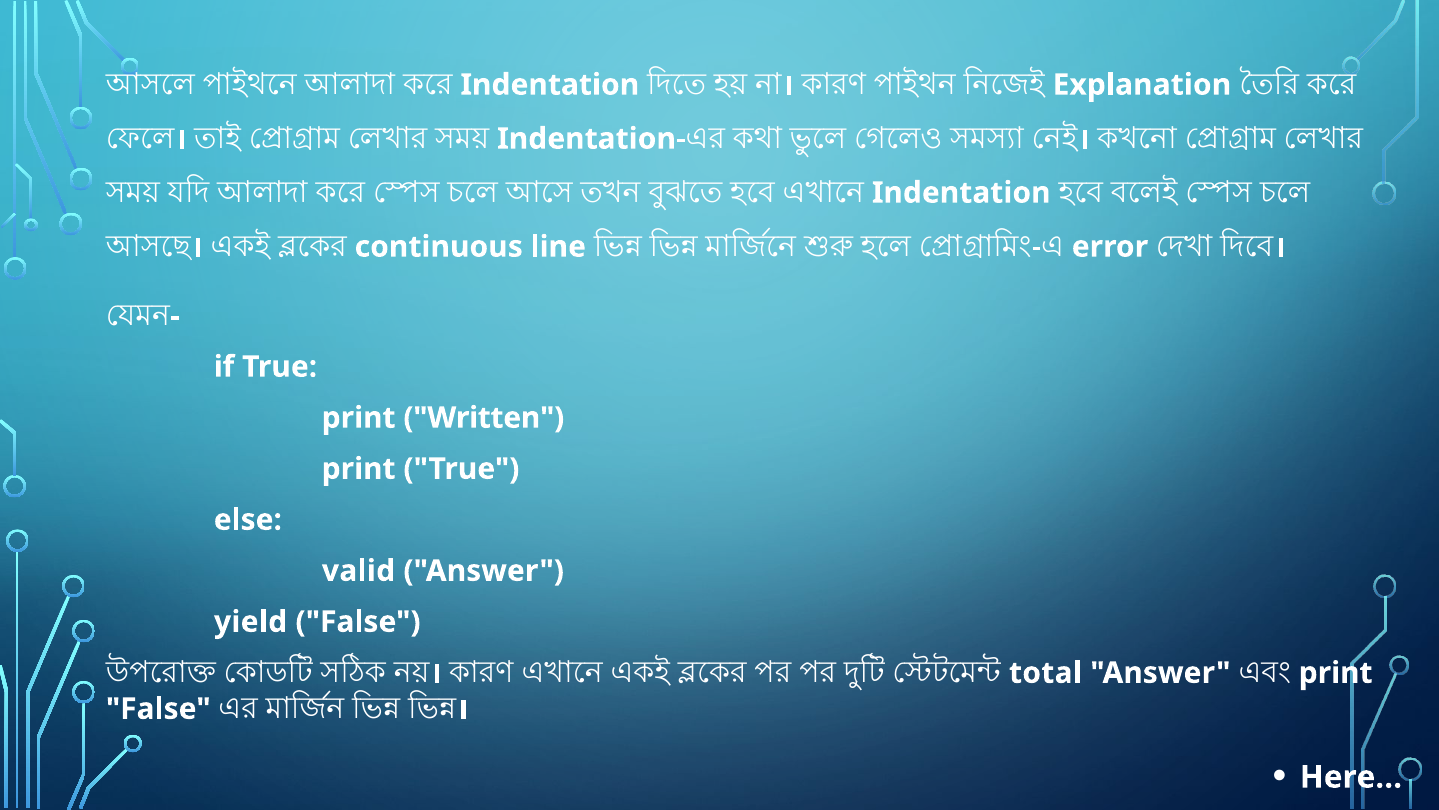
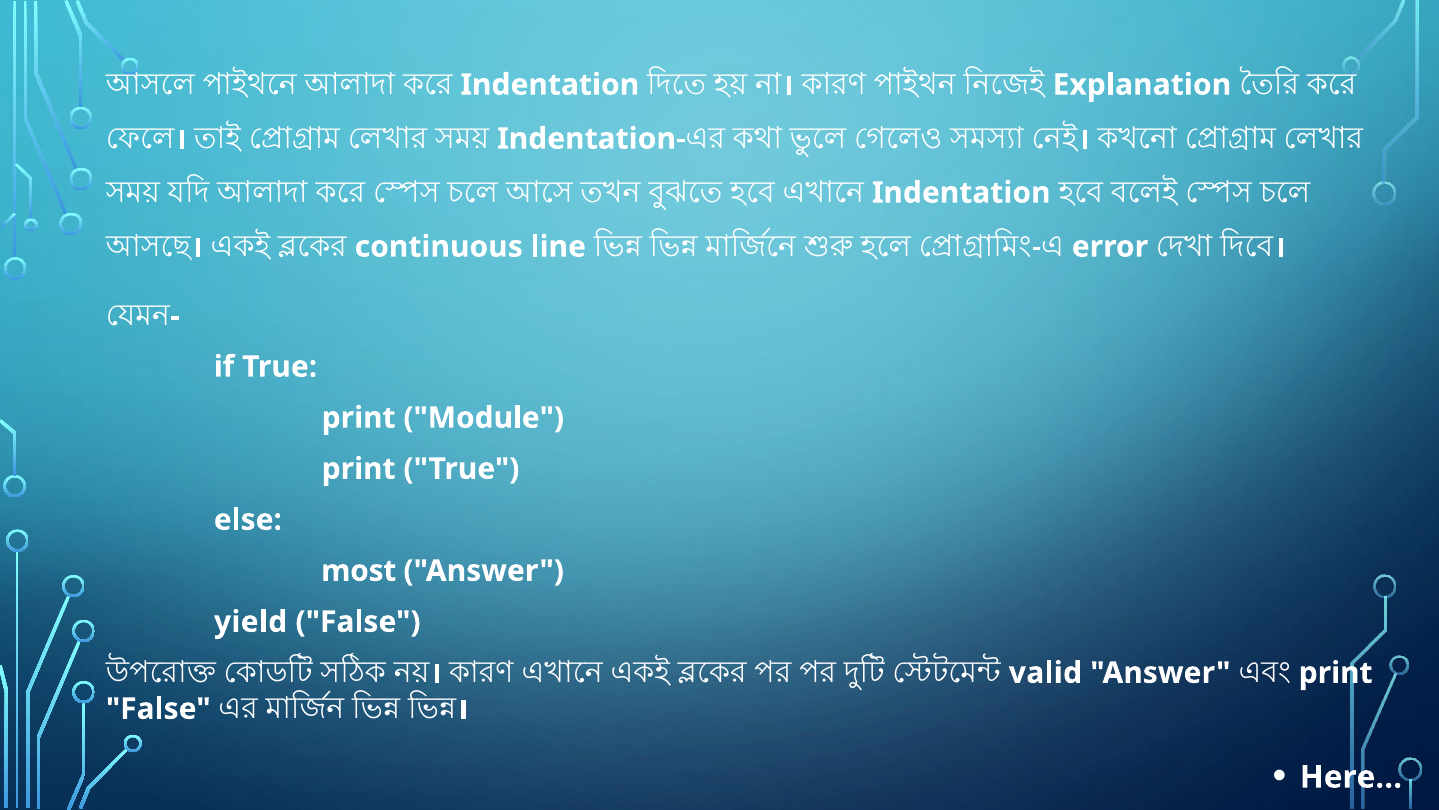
Written: Written -> Module (484, 418)
valid: valid -> most (359, 571)
total: total -> valid (1045, 672)
